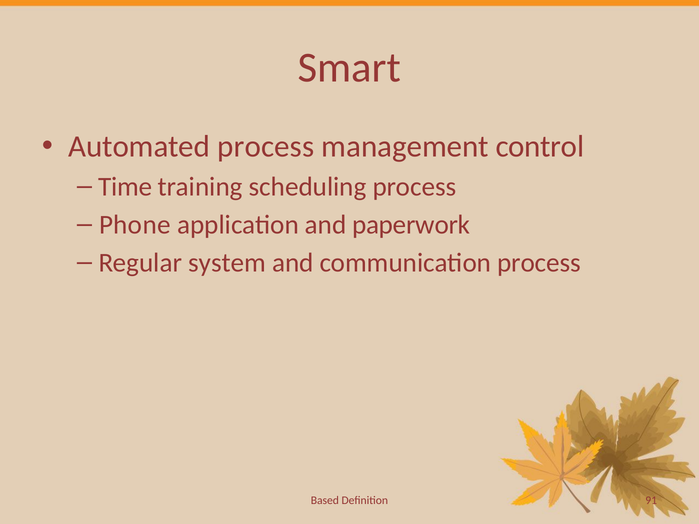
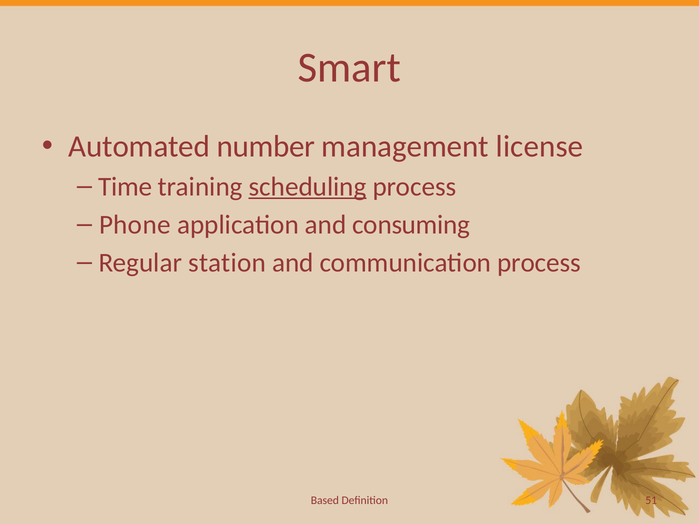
Automated process: process -> number (266, 147)
control: control -> license (540, 147)
scheduling underline: none -> present (308, 187)
paperwork: paperwork -> consuming (411, 225)
system: system -> station (227, 263)
91: 91 -> 51 (651, 501)
